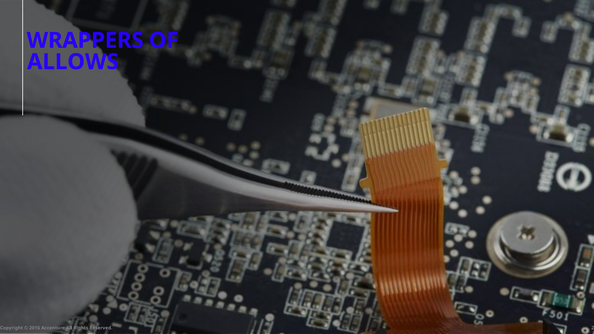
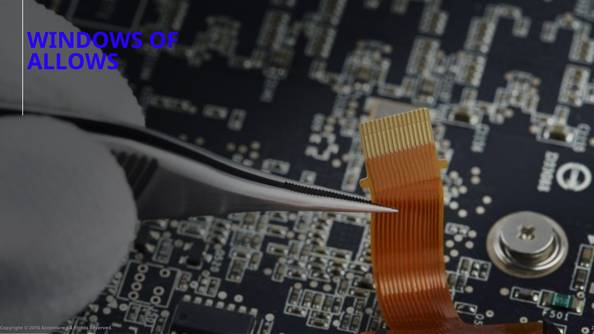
WRAPPERS: WRAPPERS -> WINDOWS (85, 40)
